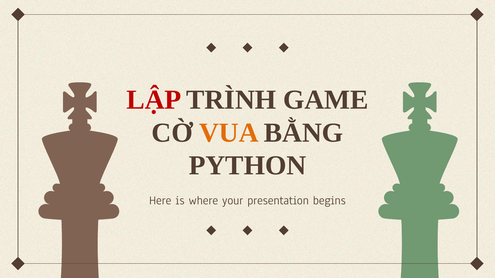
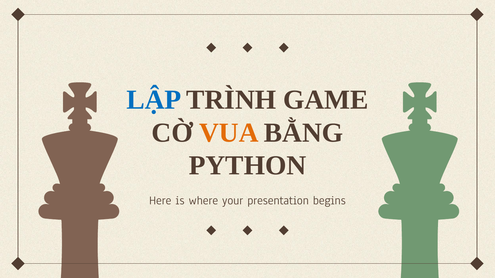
LẬP colour: red -> blue (154, 100)
